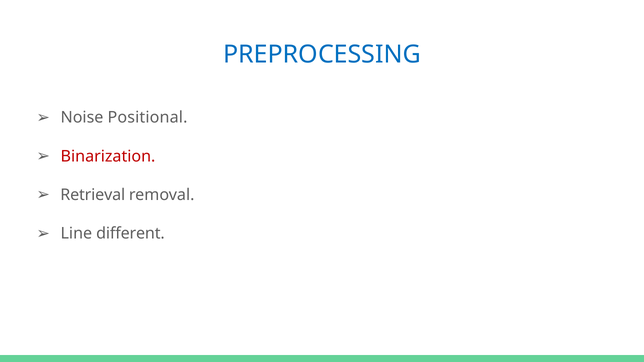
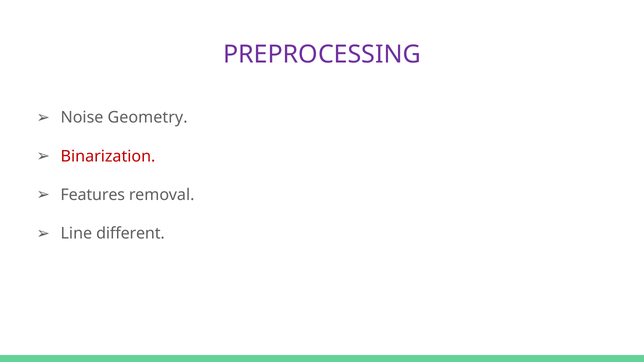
PREPROCESSING colour: blue -> purple (322, 55)
Positional: Positional -> Geometry (148, 118)
Retrieval: Retrieval -> Features (93, 195)
